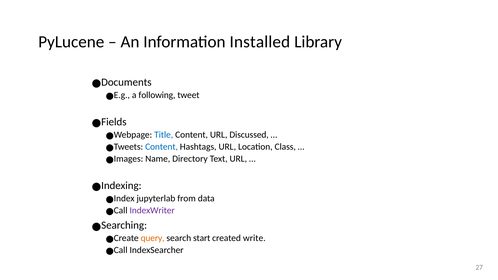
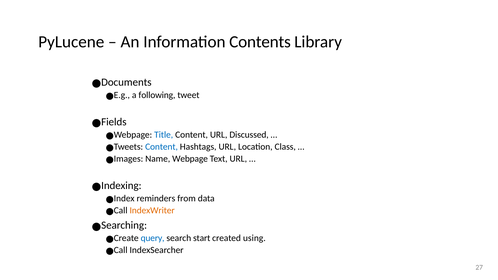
Installed: Installed -> Contents (260, 42)
Directory: Directory -> Webpage (190, 159)
jupyterlab: jupyterlab -> reminders (156, 199)
IndexWriter colour: purple -> orange (152, 211)
query colour: orange -> blue (153, 238)
write: write -> using (254, 238)
